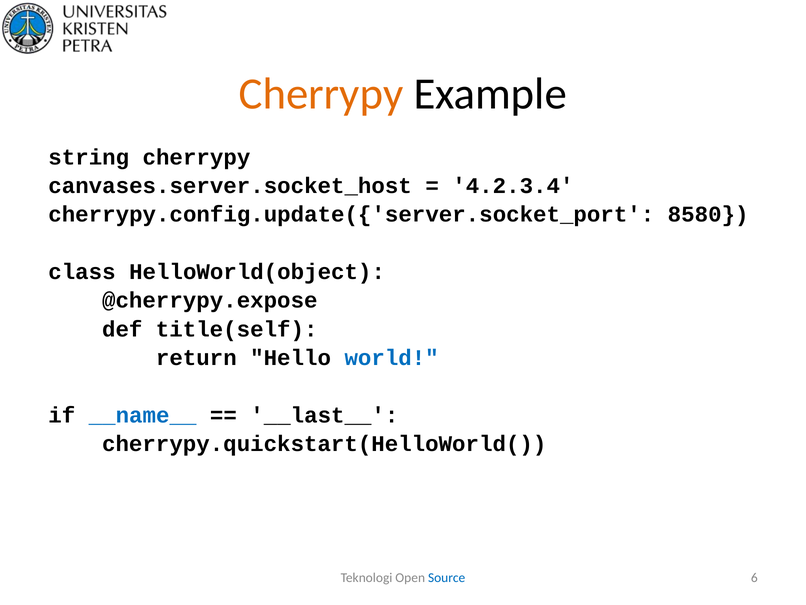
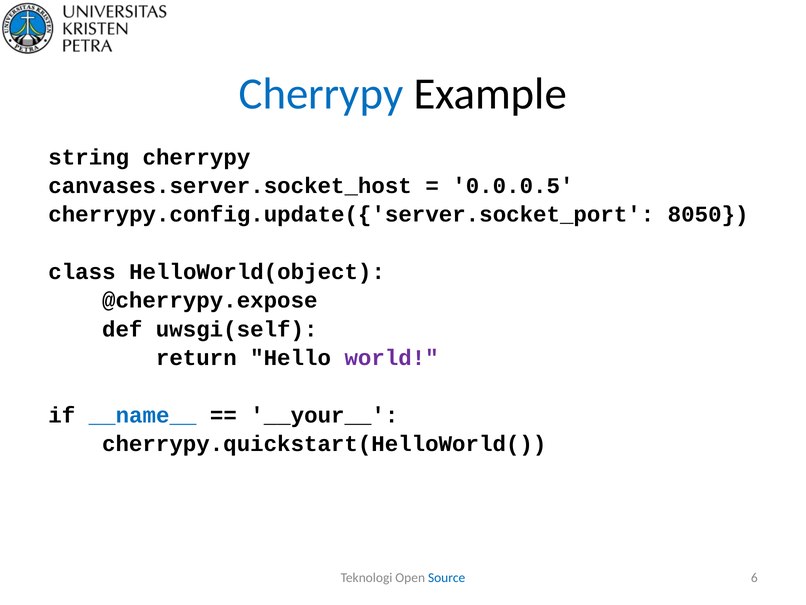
Cherrypy colour: orange -> blue (321, 94)
4.2.3.4: 4.2.3.4 -> 0.0.0.5 (513, 186)
8580: 8580 -> 8050 (708, 214)
title(self: title(self -> uwsgi(self (237, 329)
world colour: blue -> purple (392, 358)
__last__: __last__ -> __your__ (324, 415)
